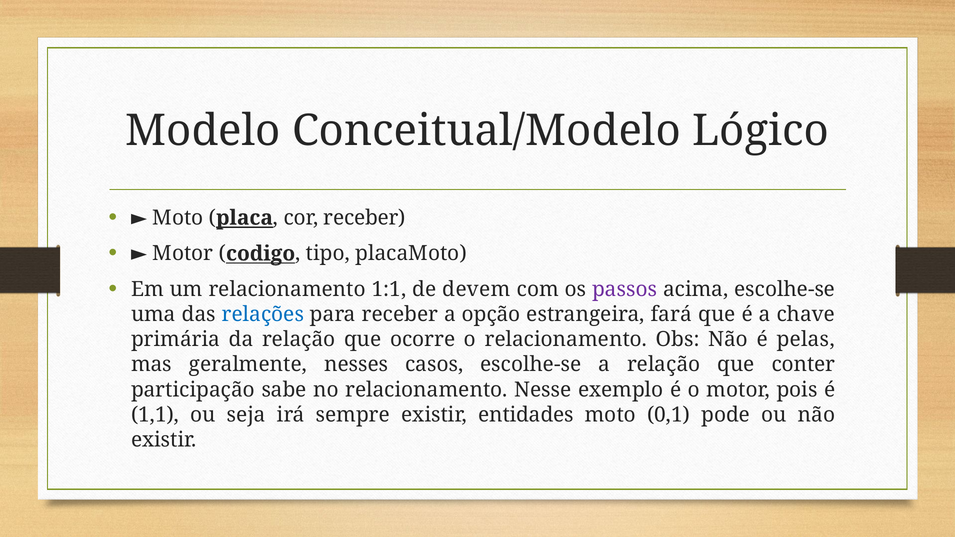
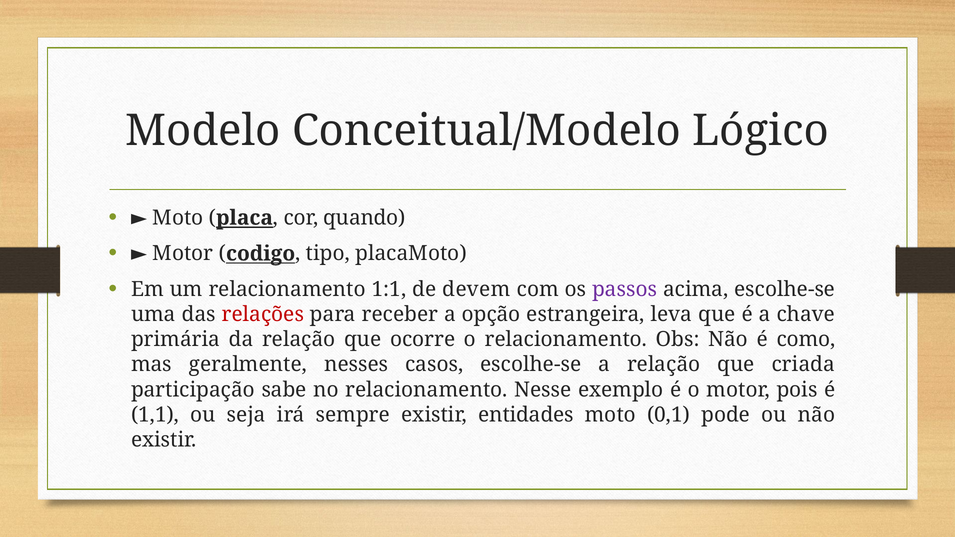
cor receber: receber -> quando (364, 218)
relações colour: blue -> red (263, 315)
fará: fará -> leva (671, 315)
pelas: pelas -> como (806, 340)
conter: conter -> criada (803, 365)
